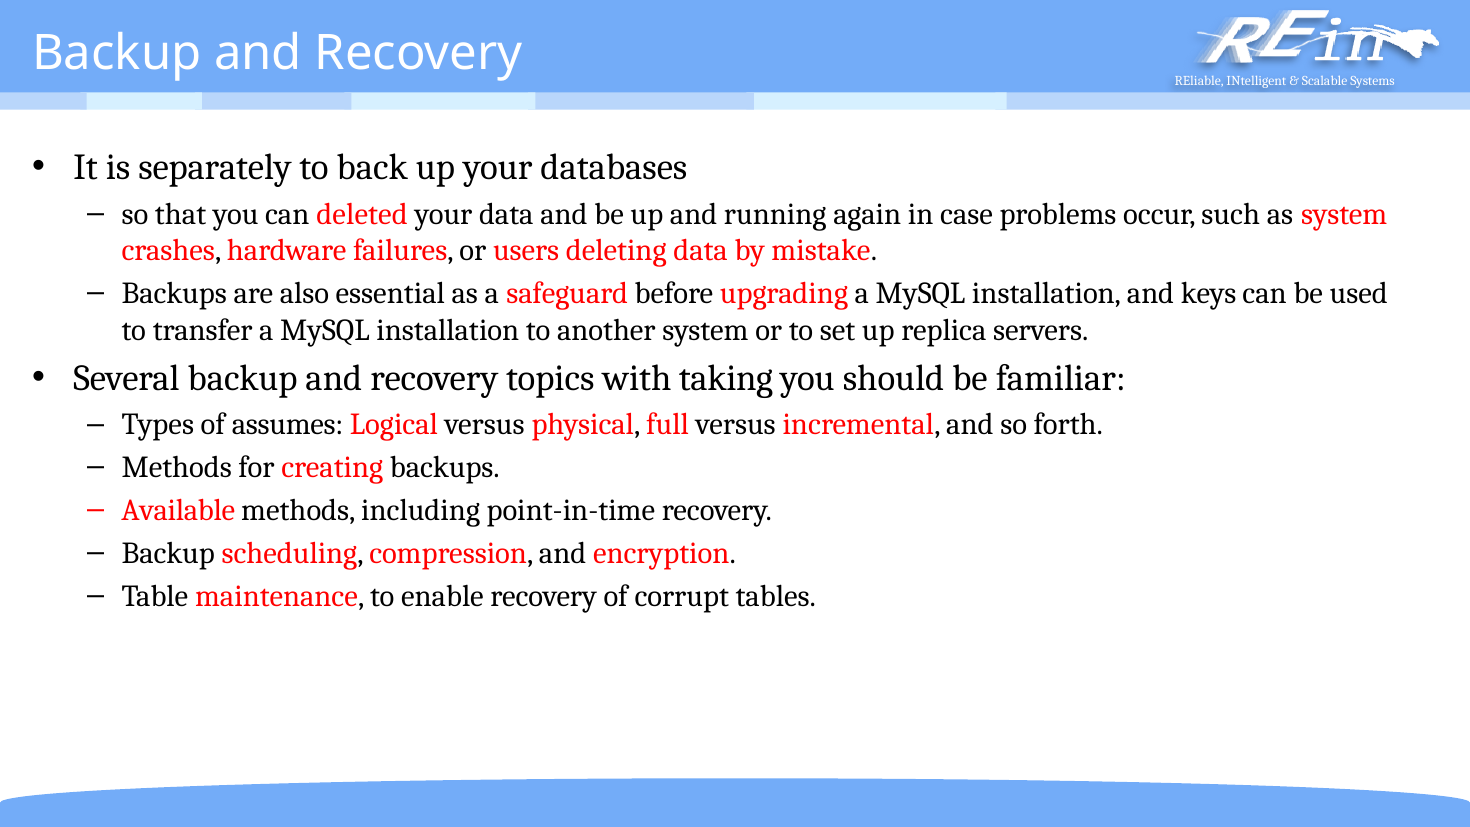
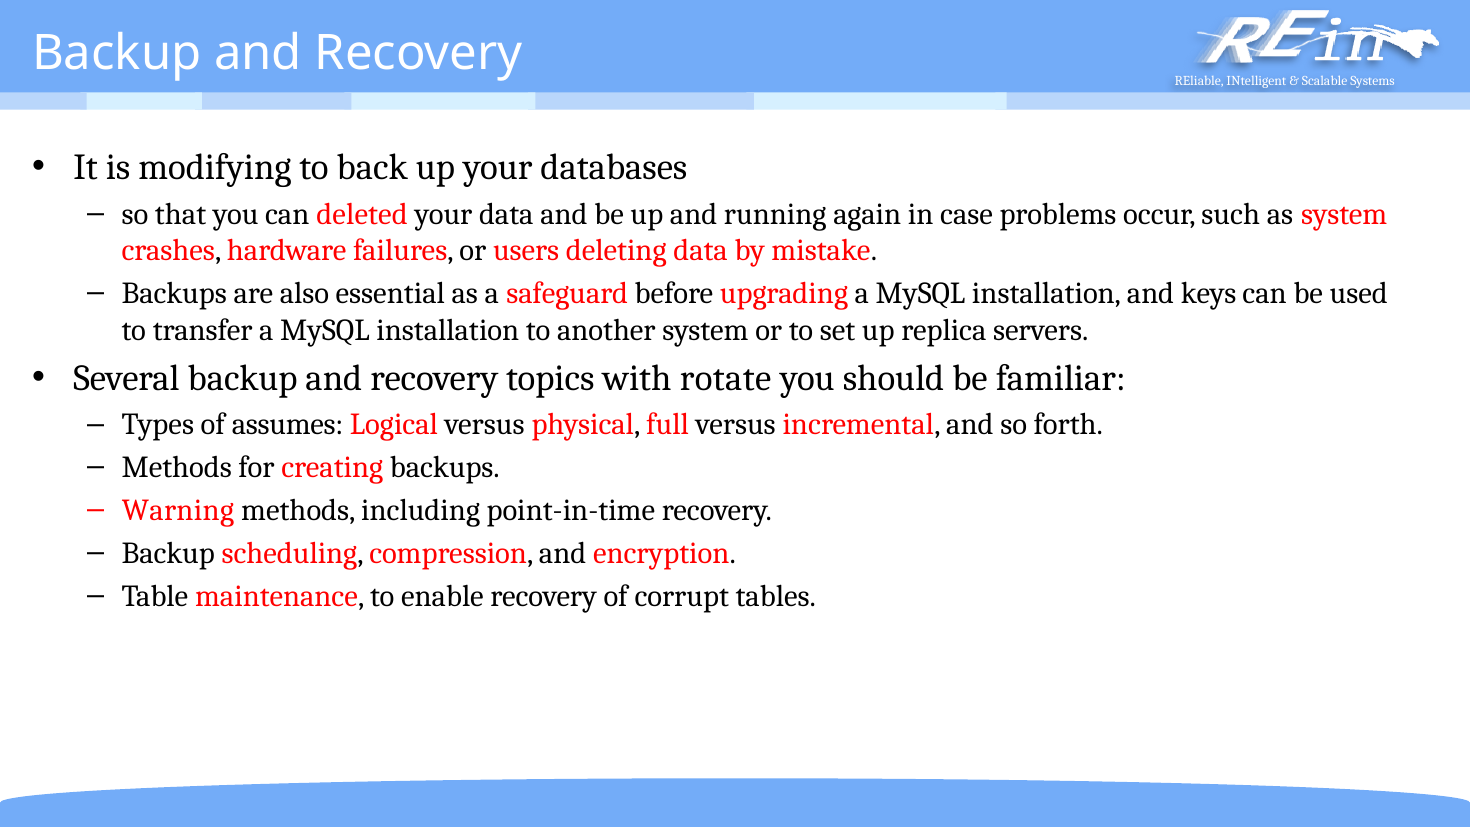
separately: separately -> modifying (215, 168)
taking: taking -> rotate (726, 379)
Available: Available -> Warning (178, 510)
